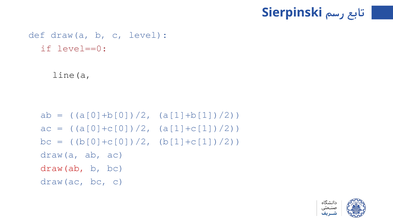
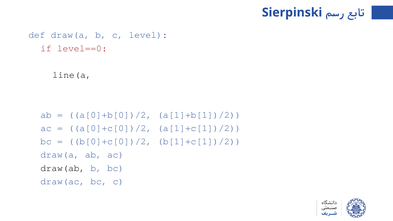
draw(ab colour: red -> black (63, 168)
